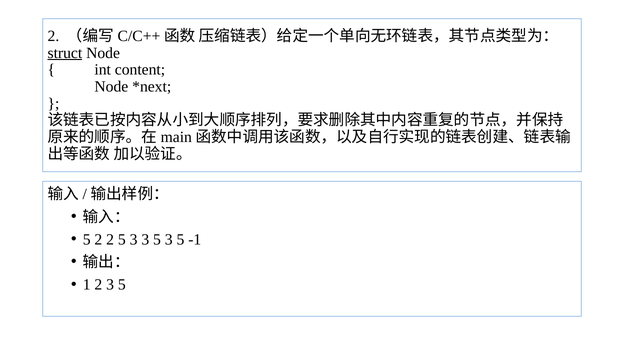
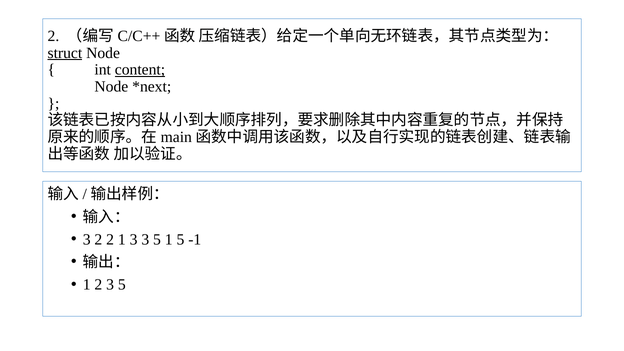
content underline: none -> present (140, 70)
5: 5 -> 3 (87, 240)
2 5: 5 -> 1 (122, 240)
3 5 3: 3 -> 1 (169, 240)
